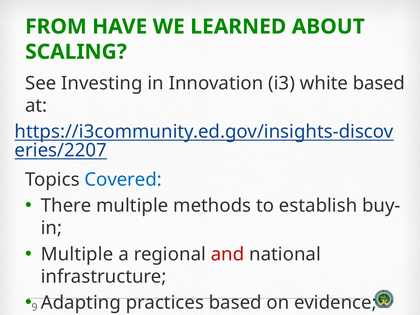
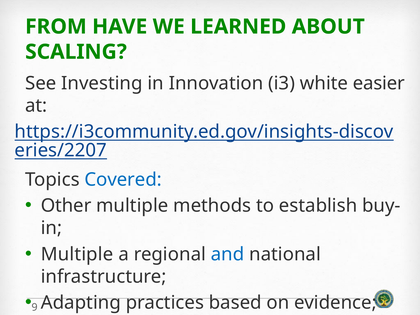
white based: based -> easier (379, 83)
There: There -> Other (66, 206)
and colour: red -> blue (228, 254)
